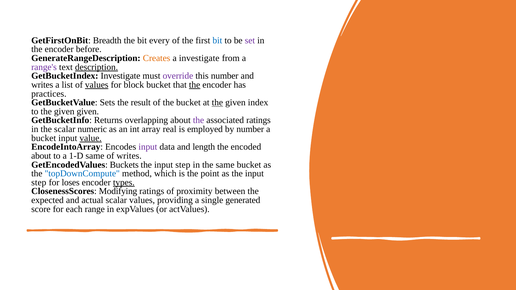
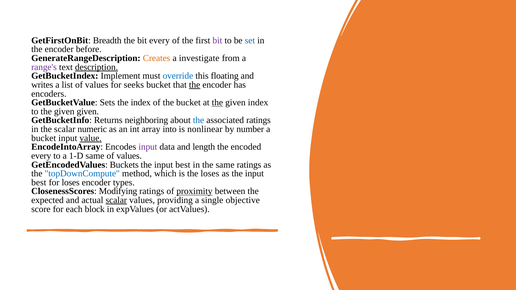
bit colour: blue -> purple (217, 40)
set colour: purple -> blue (250, 40)
GetBucketIndex Investigate: Investigate -> Implement (120, 76)
override colour: purple -> blue (178, 76)
this number: number -> floating (225, 76)
values underline: present -> none (97, 85)
block: block -> seeks (134, 85)
practices: practices -> encoders (49, 94)
the result: result -> index (141, 103)
overlapping: overlapping -> neighboring (146, 120)
the colour: purple -> blue (198, 120)
real: real -> into (170, 129)
employed: employed -> nonlinear (205, 129)
about: about -> every (41, 156)
writes: writes -> values (129, 156)
step: step -> best (183, 165)
same bucket: bucket -> ratings (249, 165)
the point: point -> loses (210, 174)
step: step -> best (39, 183)
types underline: present -> none (124, 183)
proximity underline: none -> present (194, 191)
scalar underline: none -> present (116, 200)
generated: generated -> objective (243, 200)
range: range -> block (95, 209)
